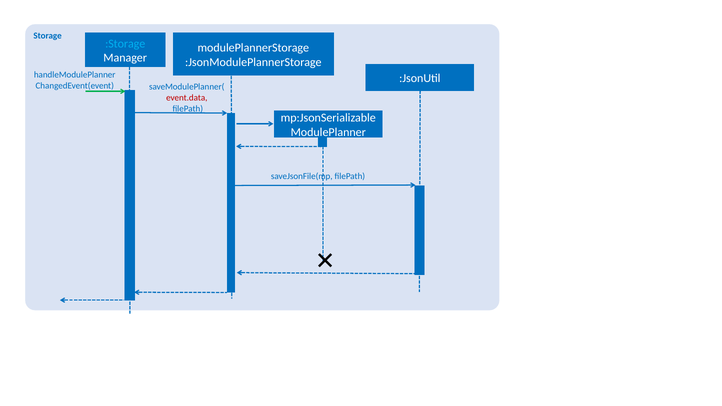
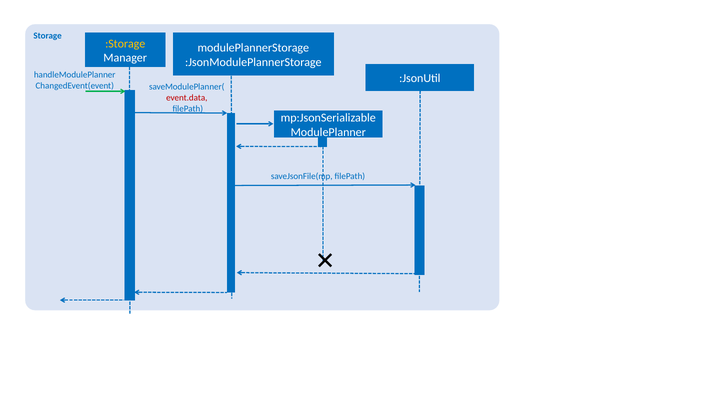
:Storage colour: light blue -> yellow (125, 44)
